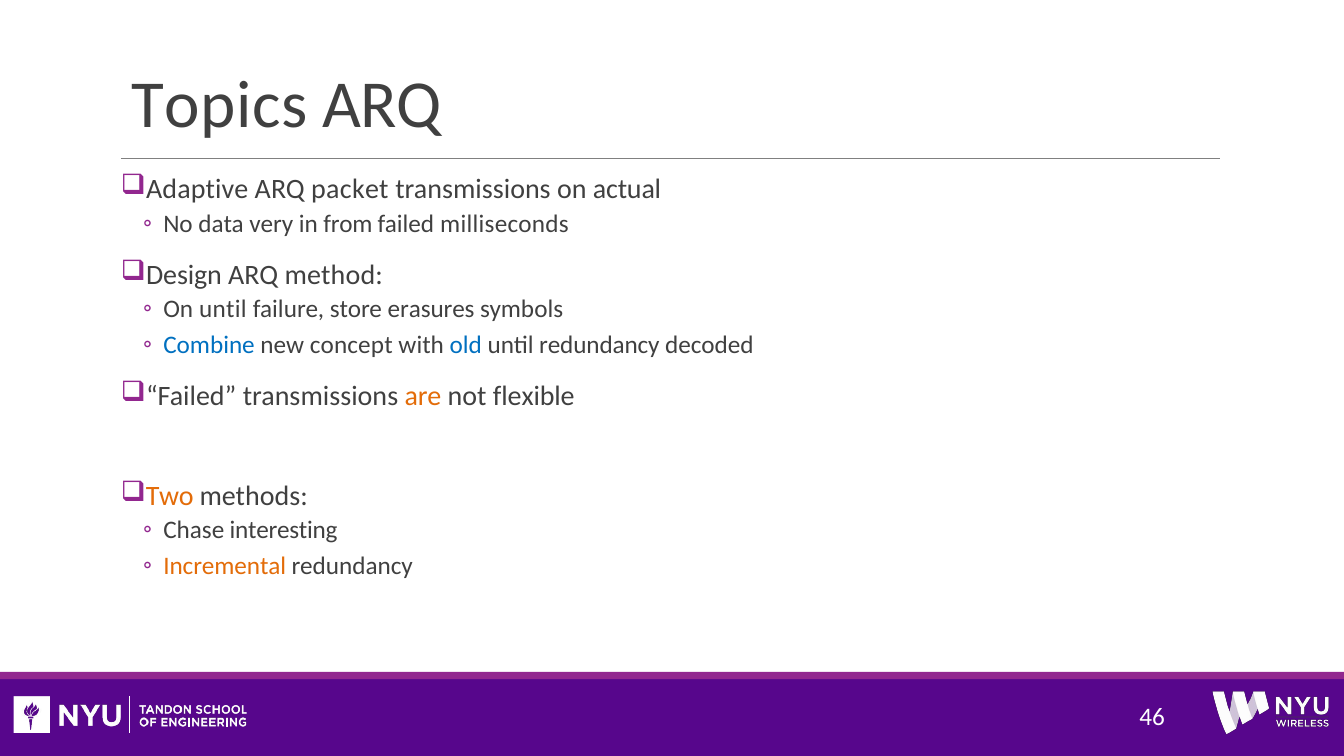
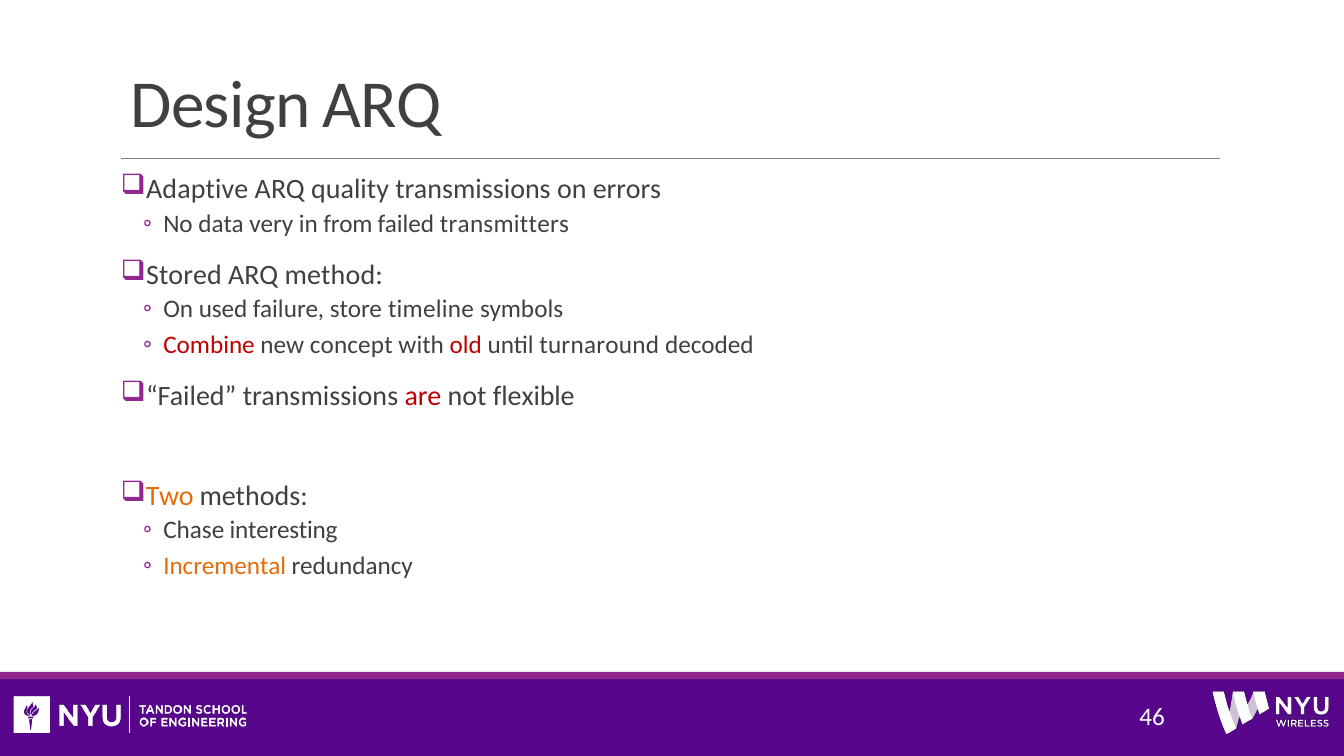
Topics: Topics -> Design (220, 105)
packet: packet -> quality (350, 190)
actual: actual -> errors (627, 190)
milliseconds: milliseconds -> transmitters (504, 224)
Design: Design -> Stored (184, 275)
On until: until -> used (223, 310)
erasures: erasures -> timeline (431, 310)
Combine colour: blue -> red (209, 345)
old colour: blue -> red (466, 345)
until redundancy: redundancy -> turnaround (599, 345)
are colour: orange -> red (423, 396)
